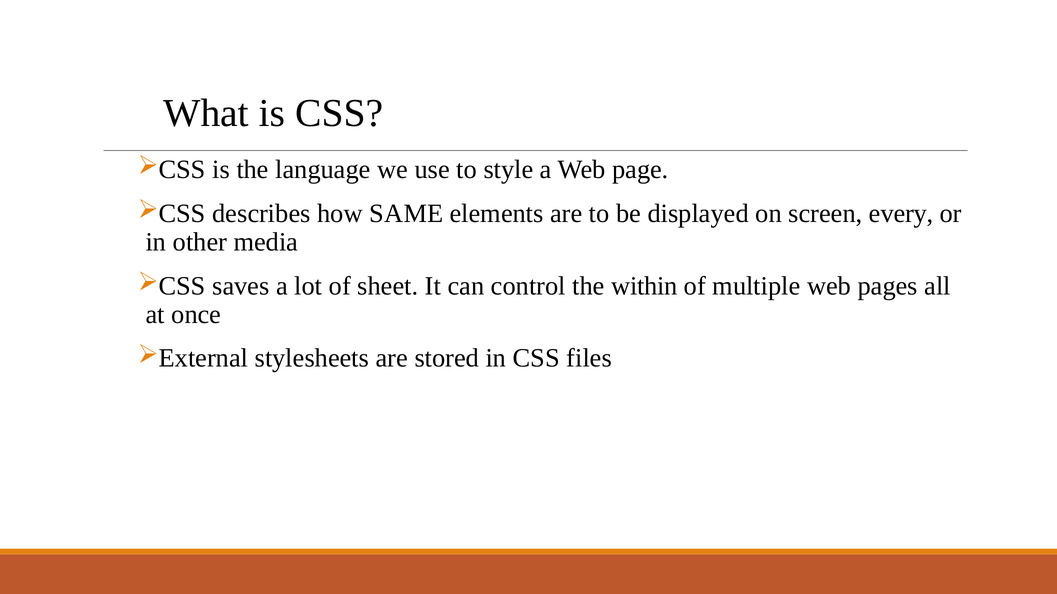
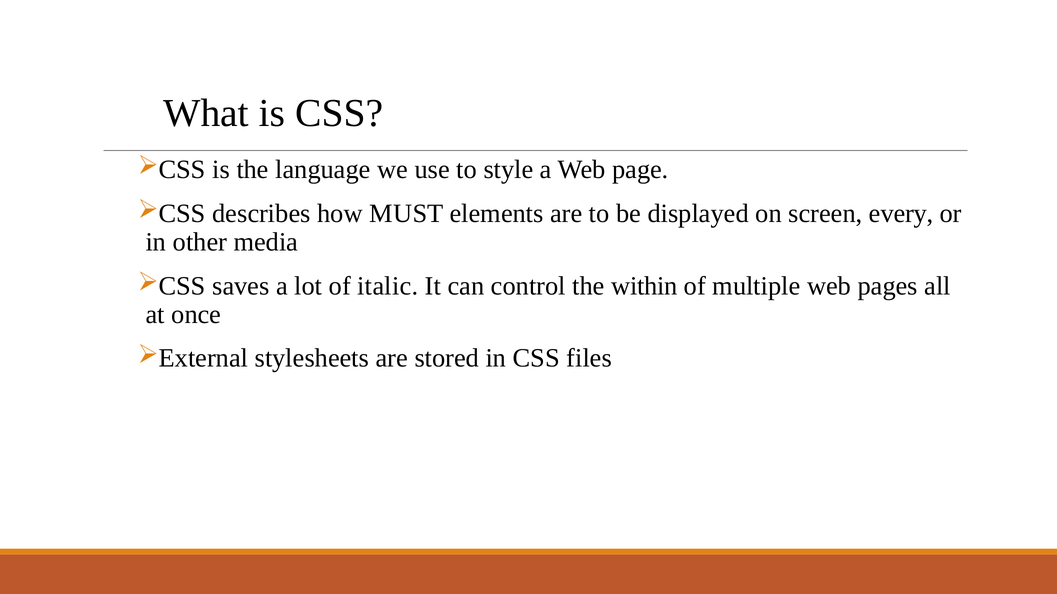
SAME: SAME -> MUST (406, 214)
sheet: sheet -> italic (388, 286)
